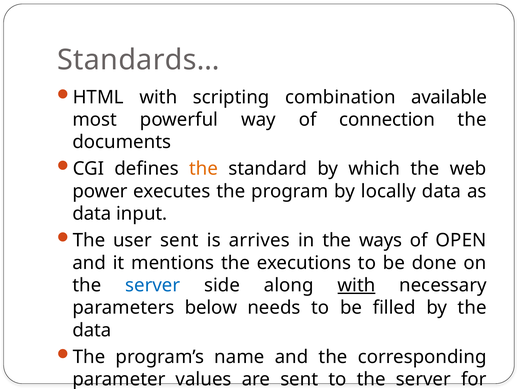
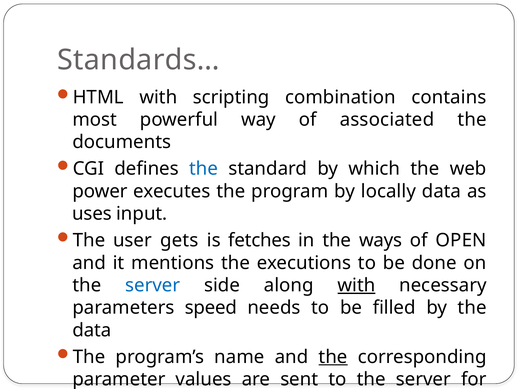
available: available -> contains (449, 97)
connection: connection -> associated (387, 120)
the colour: orange -> blue (204, 169)
data: data -> uses (92, 213)
user sent: sent -> gets (179, 240)
arrives: arrives -> fetches (259, 240)
below: below -> speed (211, 307)
the underline: none -> present (333, 356)
